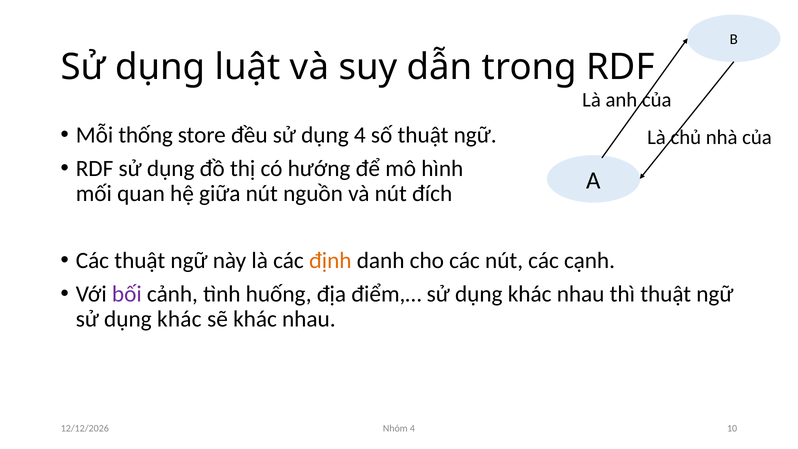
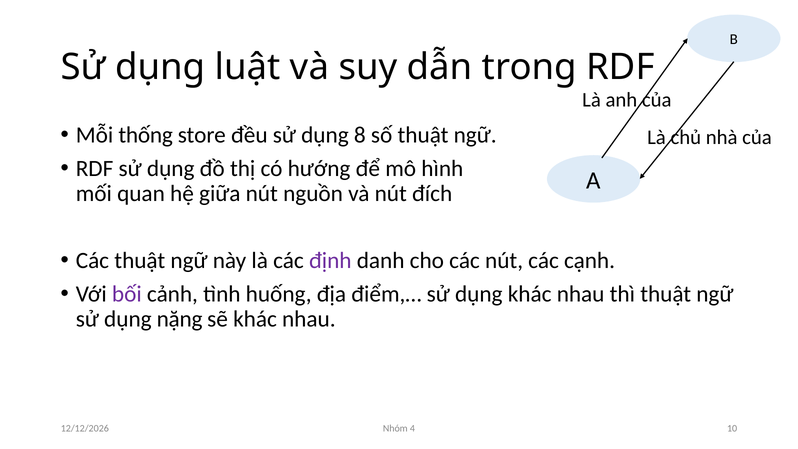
dụng 4: 4 -> 8 (360, 135)
định colour: orange -> purple (330, 260)
khác: khác -> nặng (180, 319)
